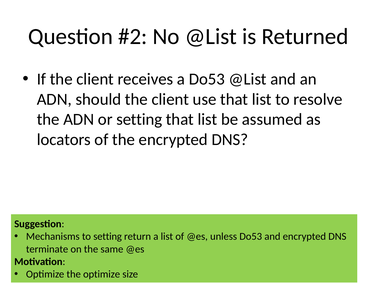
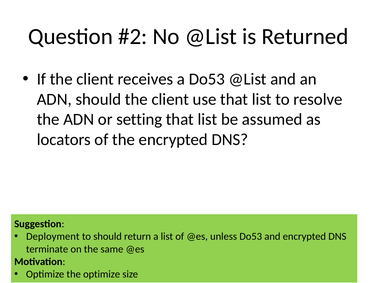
Mechanisms: Mechanisms -> Deployment (53, 236)
to setting: setting -> should (108, 236)
